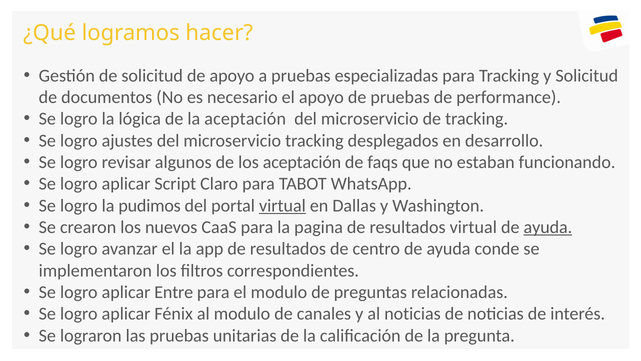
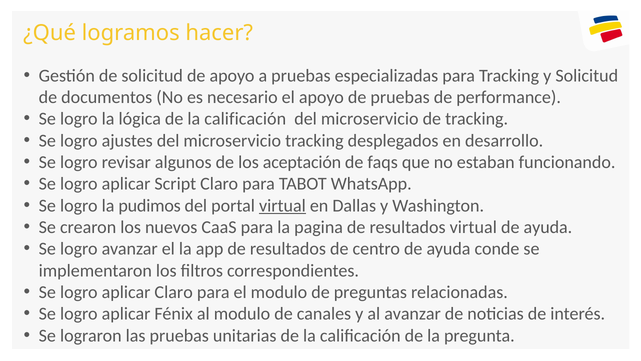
lógica de la aceptación: aceptación -> calificación (245, 119)
ayuda underline: present -> none (548, 227)
aplicar Entre: Entre -> Claro (174, 292)
al noticias: noticias -> avanzar (413, 314)
